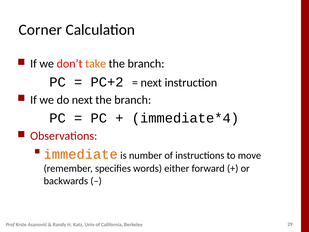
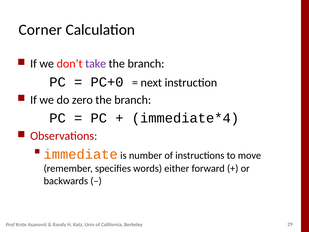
take colour: orange -> purple (96, 64)
PC+2: PC+2 -> PC+0 (107, 82)
do next: next -> zero (82, 100)
